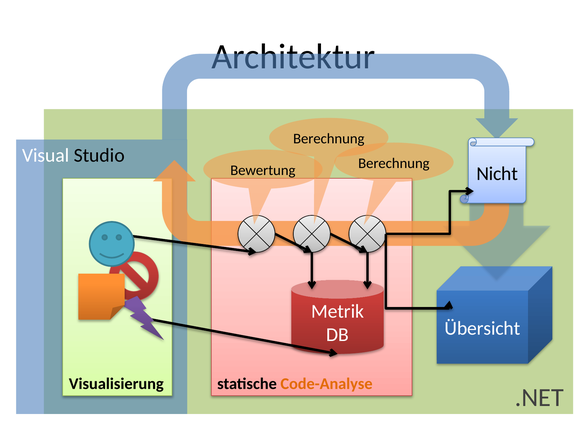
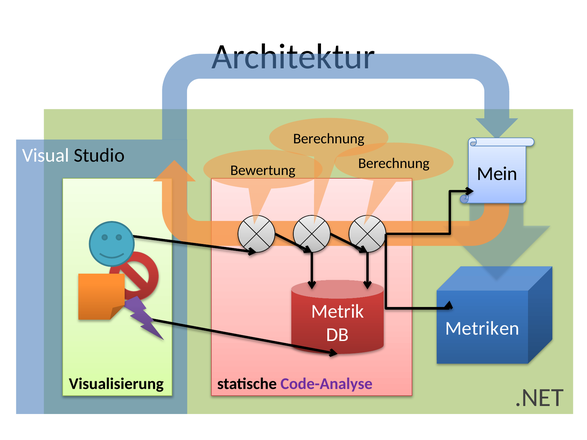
Nicht: Nicht -> Mein (497, 174)
Übersicht: Übersicht -> Metriken (482, 329)
Code-Analyse colour: orange -> purple (327, 384)
